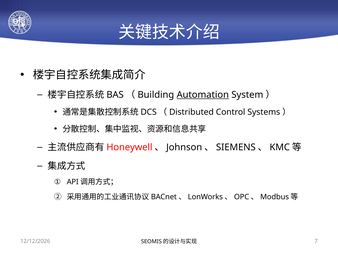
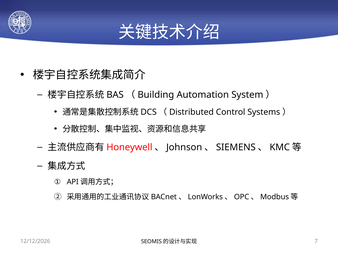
Automation underline: present -> none (203, 95)
